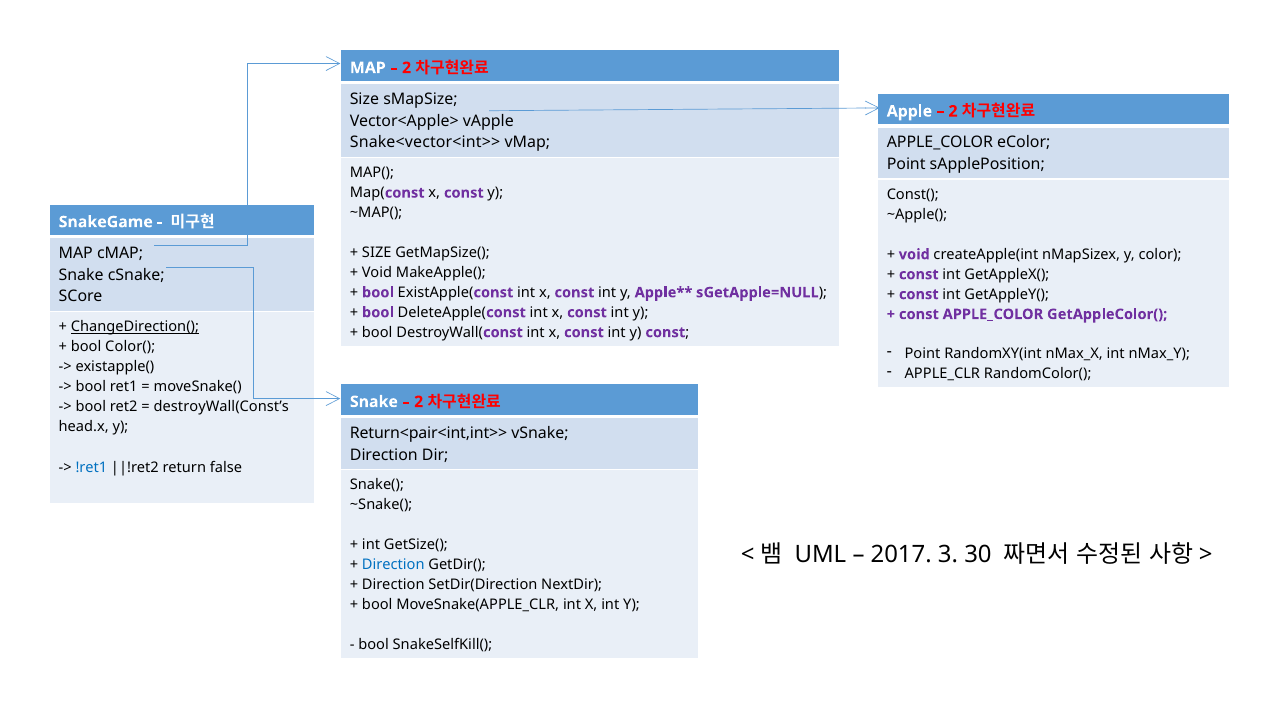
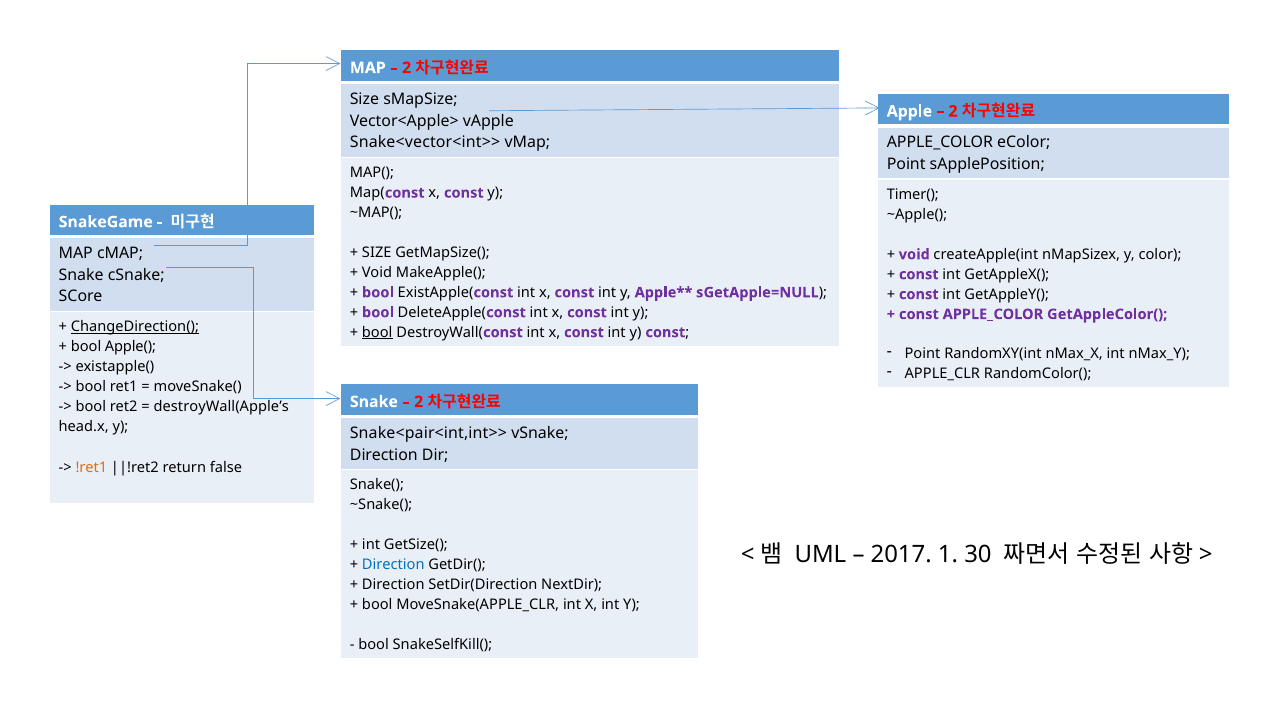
Const(: Const( -> Timer( (913, 195)
bool underline: none -> present (377, 332)
Color(: Color( -> Apple( (130, 347)
destroyWall(Const’s: destroyWall(Const’s -> destroyWall(Apple’s (221, 407)
Return<pair<int,int>>: Return<pair<int,int>> -> Snake<pair<int,int>> (428, 433)
!ret1 colour: blue -> orange (91, 468)
3: 3 -> 1 (948, 555)
